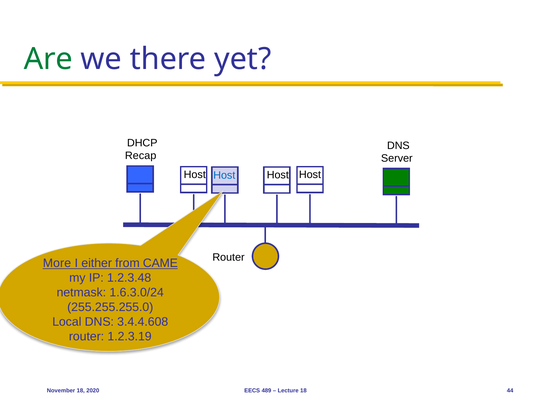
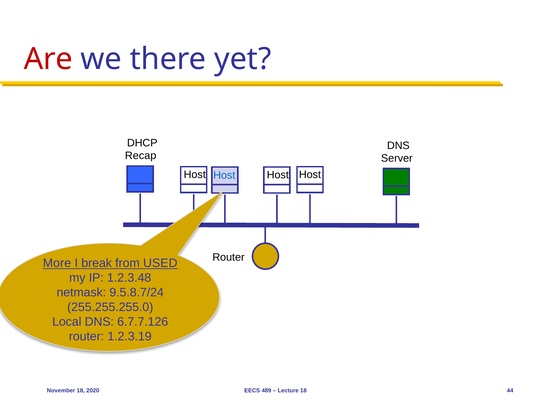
Are colour: green -> red (48, 59)
either: either -> break (97, 263)
CAME: CAME -> USED (160, 263)
1.6.3.0/24: 1.6.3.0/24 -> 9.5.8.7/24 (137, 293)
3.4.4.608: 3.4.4.608 -> 6.7.7.126 (143, 322)
